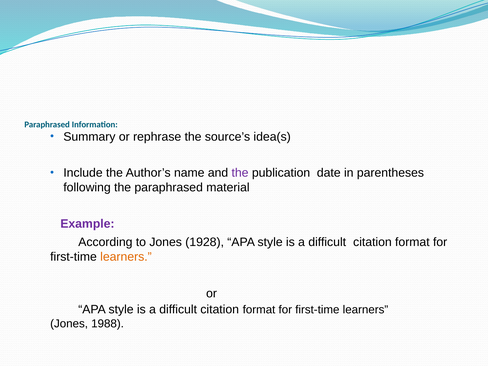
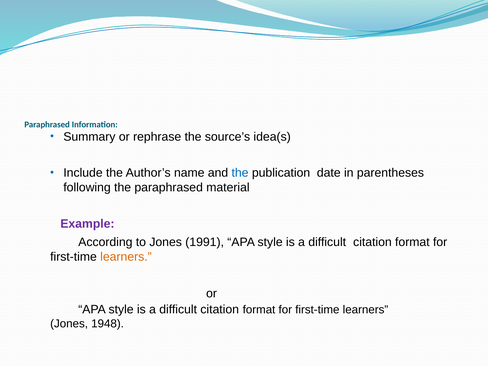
the colour: purple -> blue (240, 173)
1928: 1928 -> 1991 (205, 242)
1988: 1988 -> 1948 (108, 324)
